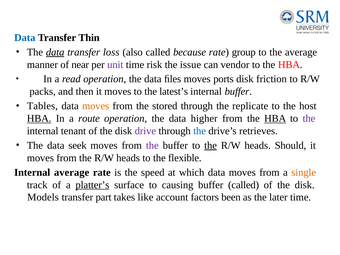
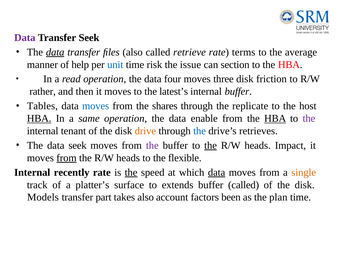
Data colour: blue -> purple (25, 38)
Transfer Thin: Thin -> Seek (89, 38)
loss: loss -> ﬁles (111, 52)
because: because -> retrieve (190, 52)
group: group -> terms (244, 52)
near: near -> help (80, 65)
unit colour: purple -> blue (115, 65)
vendor: vendor -> section (235, 65)
ﬁles: ﬁles -> four (173, 79)
ports: ports -> three (224, 79)
packs: packs -> rather (43, 92)
moves colour: orange -> blue (96, 106)
stored: stored -> shares (165, 106)
route: route -> same (89, 118)
higher: higher -> enable (204, 118)
drive colour: purple -> orange (145, 131)
Should: Should -> Impact (290, 145)
from underline: none -> present (66, 158)
Internal average: average -> recently (72, 172)
the underline: none -> present (131, 172)
data underline: none -> present (217, 172)
platter’s underline: present -> none (92, 185)
causing: causing -> extends (178, 185)
takes like: like -> also (146, 197)
later: later -> plan (278, 197)
